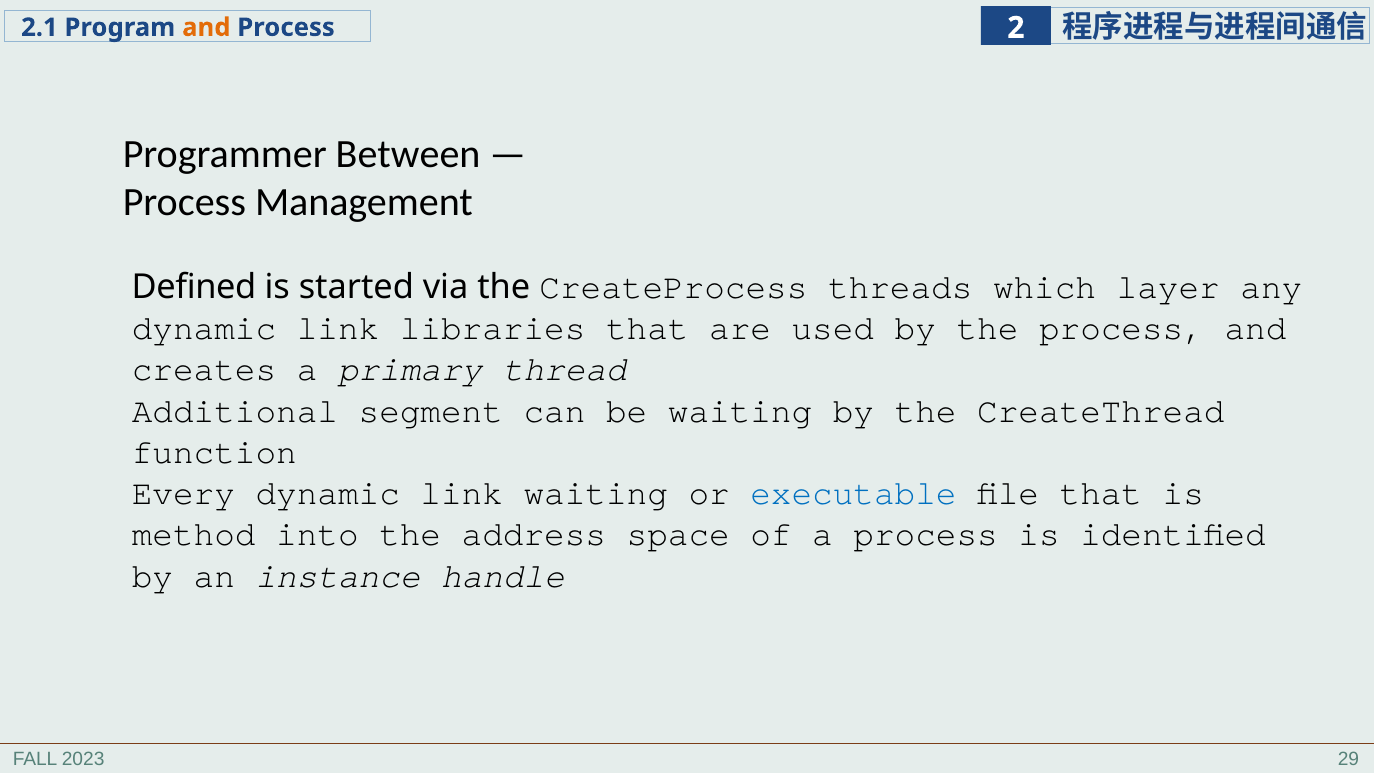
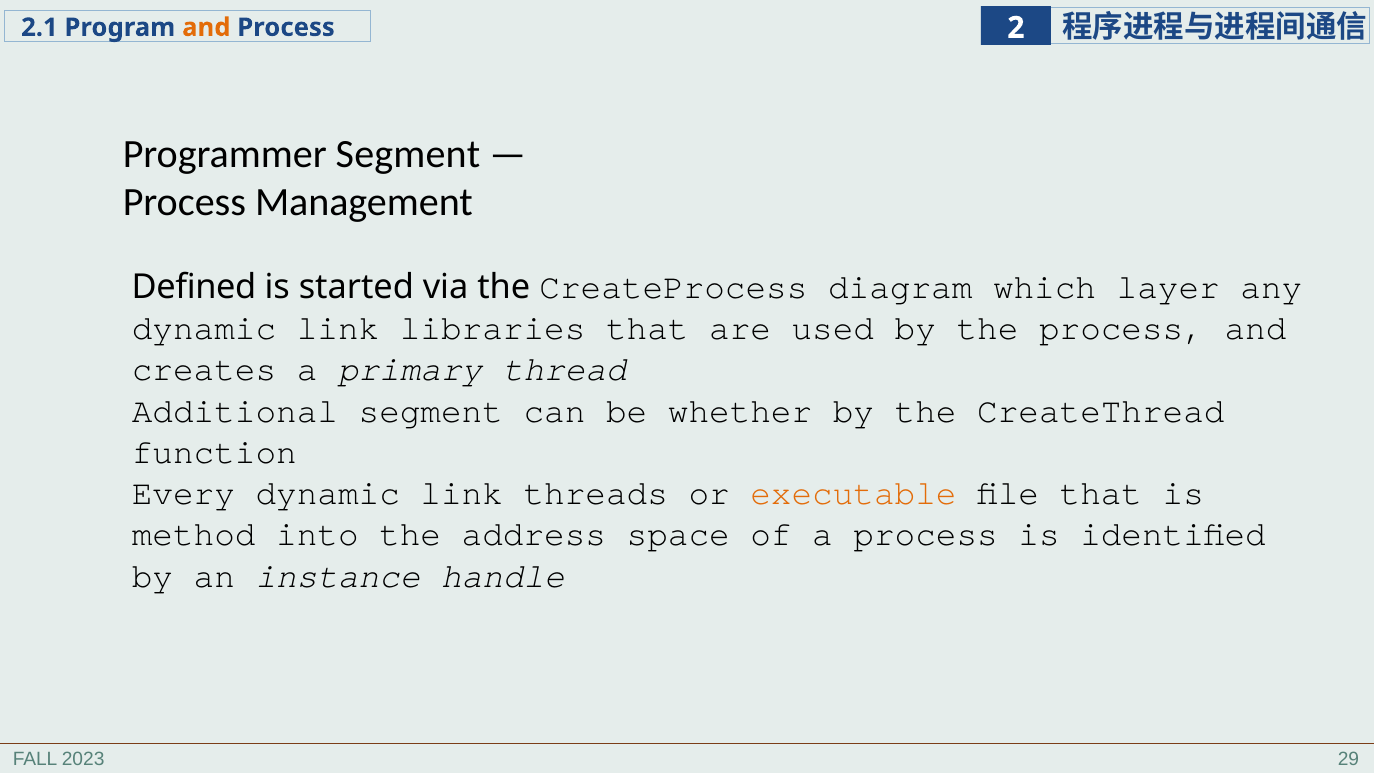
Programmer Between: Between -> Segment (408, 154)
threads: threads -> diagram (900, 287)
be waiting: waiting -> whether (740, 411)
link waiting: waiting -> threads (596, 493)
executable colour: blue -> orange (853, 493)
